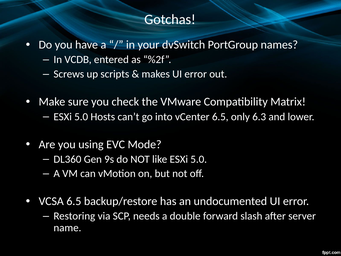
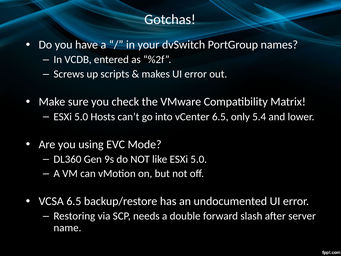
6.3: 6.3 -> 5.4 (259, 117)
